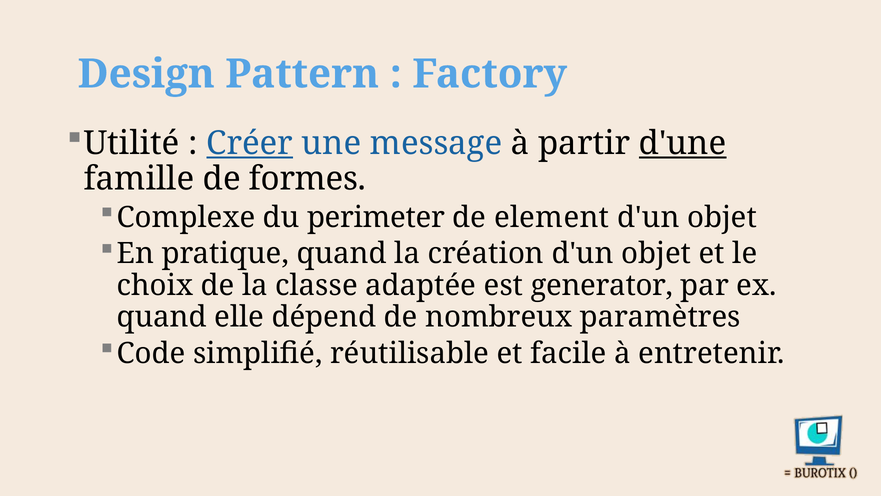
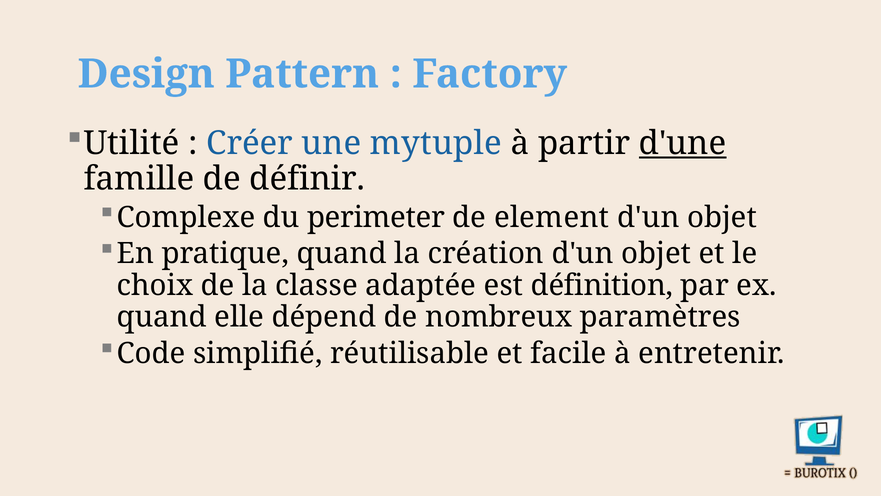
Créer underline: present -> none (250, 143)
message: message -> mytuple (436, 143)
formes: formes -> définir (307, 179)
generator: generator -> définition (602, 285)
